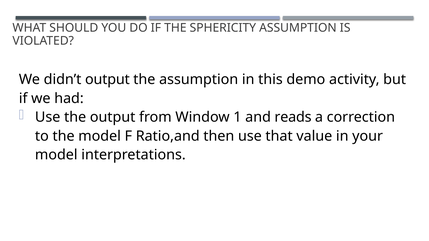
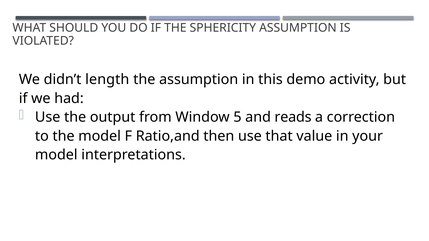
didn’t output: output -> length (107, 80)
1: 1 -> 5 (237, 117)
